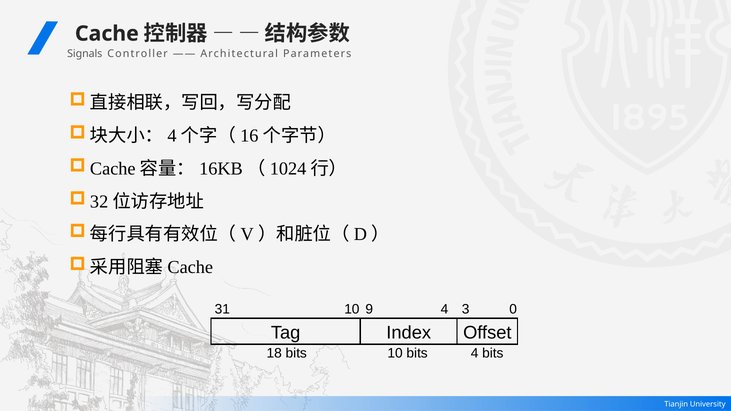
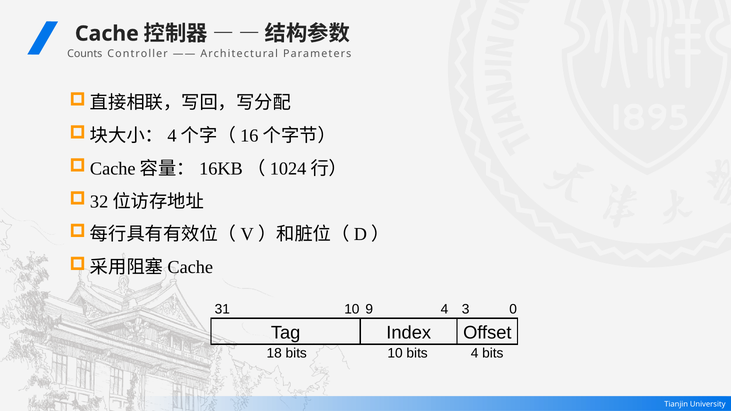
Signals: Signals -> Counts (85, 54)
